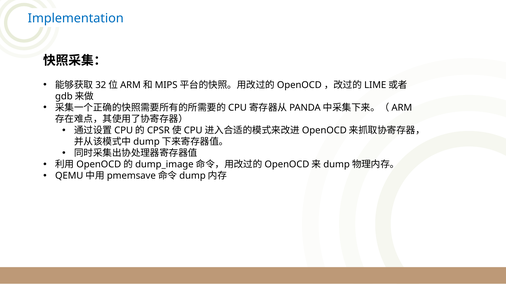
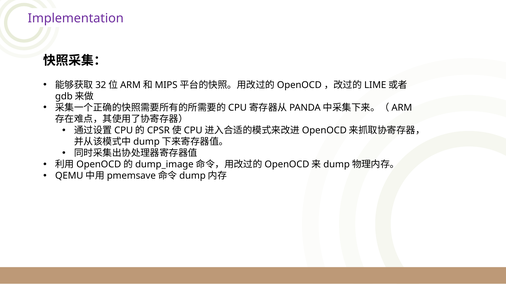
Implementation colour: blue -> purple (76, 18)
